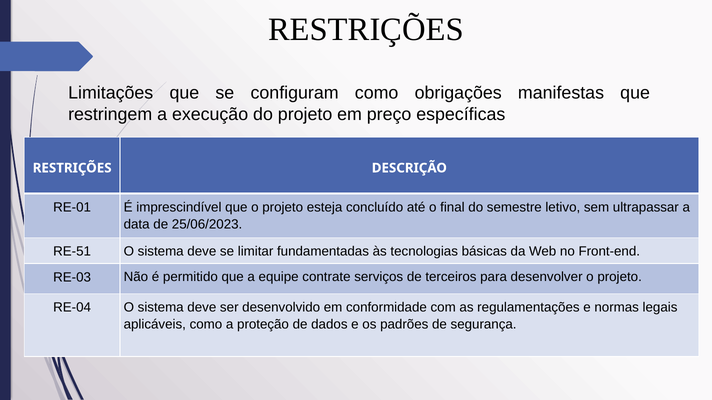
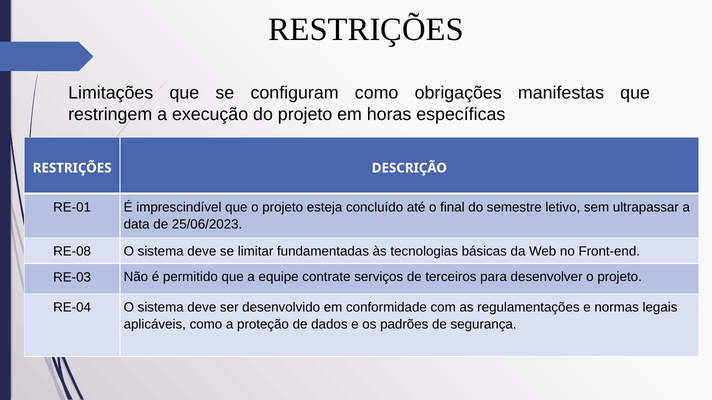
preço: preço -> horas (389, 114)
RE-51: RE-51 -> RE-08 (72, 252)
